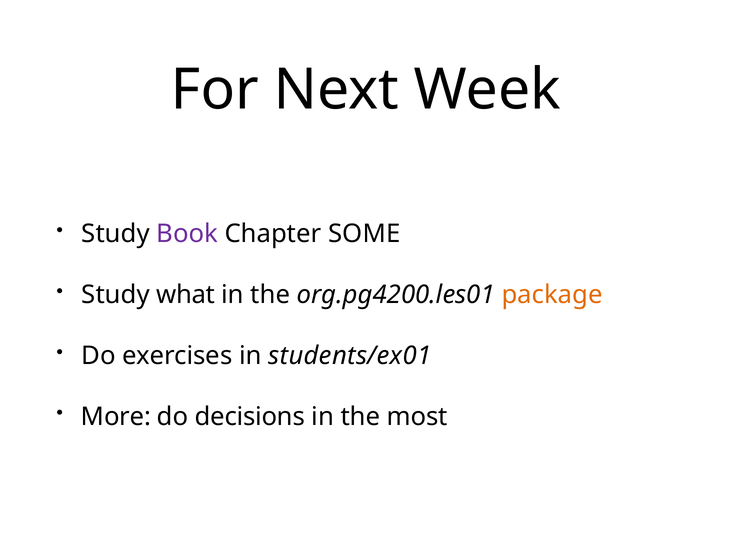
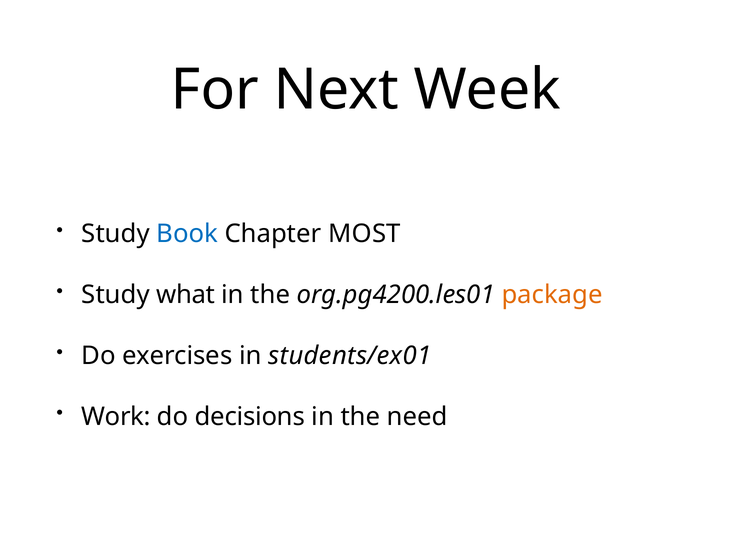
Book colour: purple -> blue (187, 234)
SOME: SOME -> MOST (364, 234)
More: More -> Work (116, 417)
most: most -> need (417, 417)
